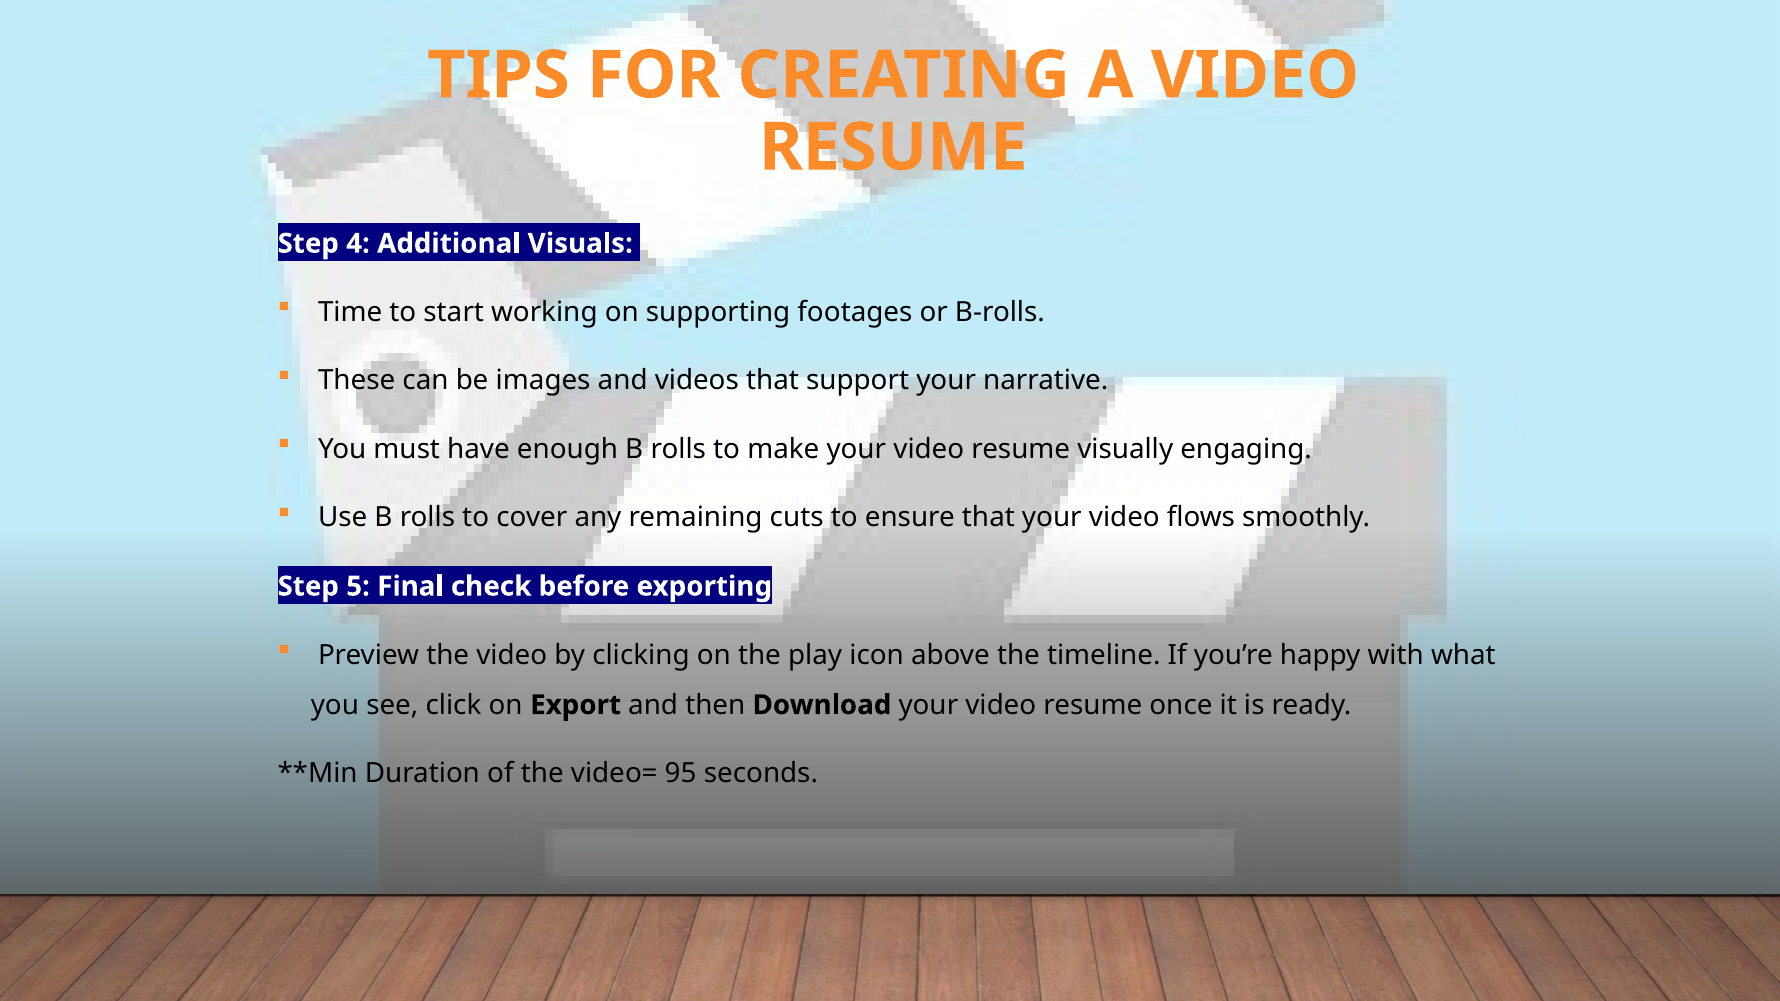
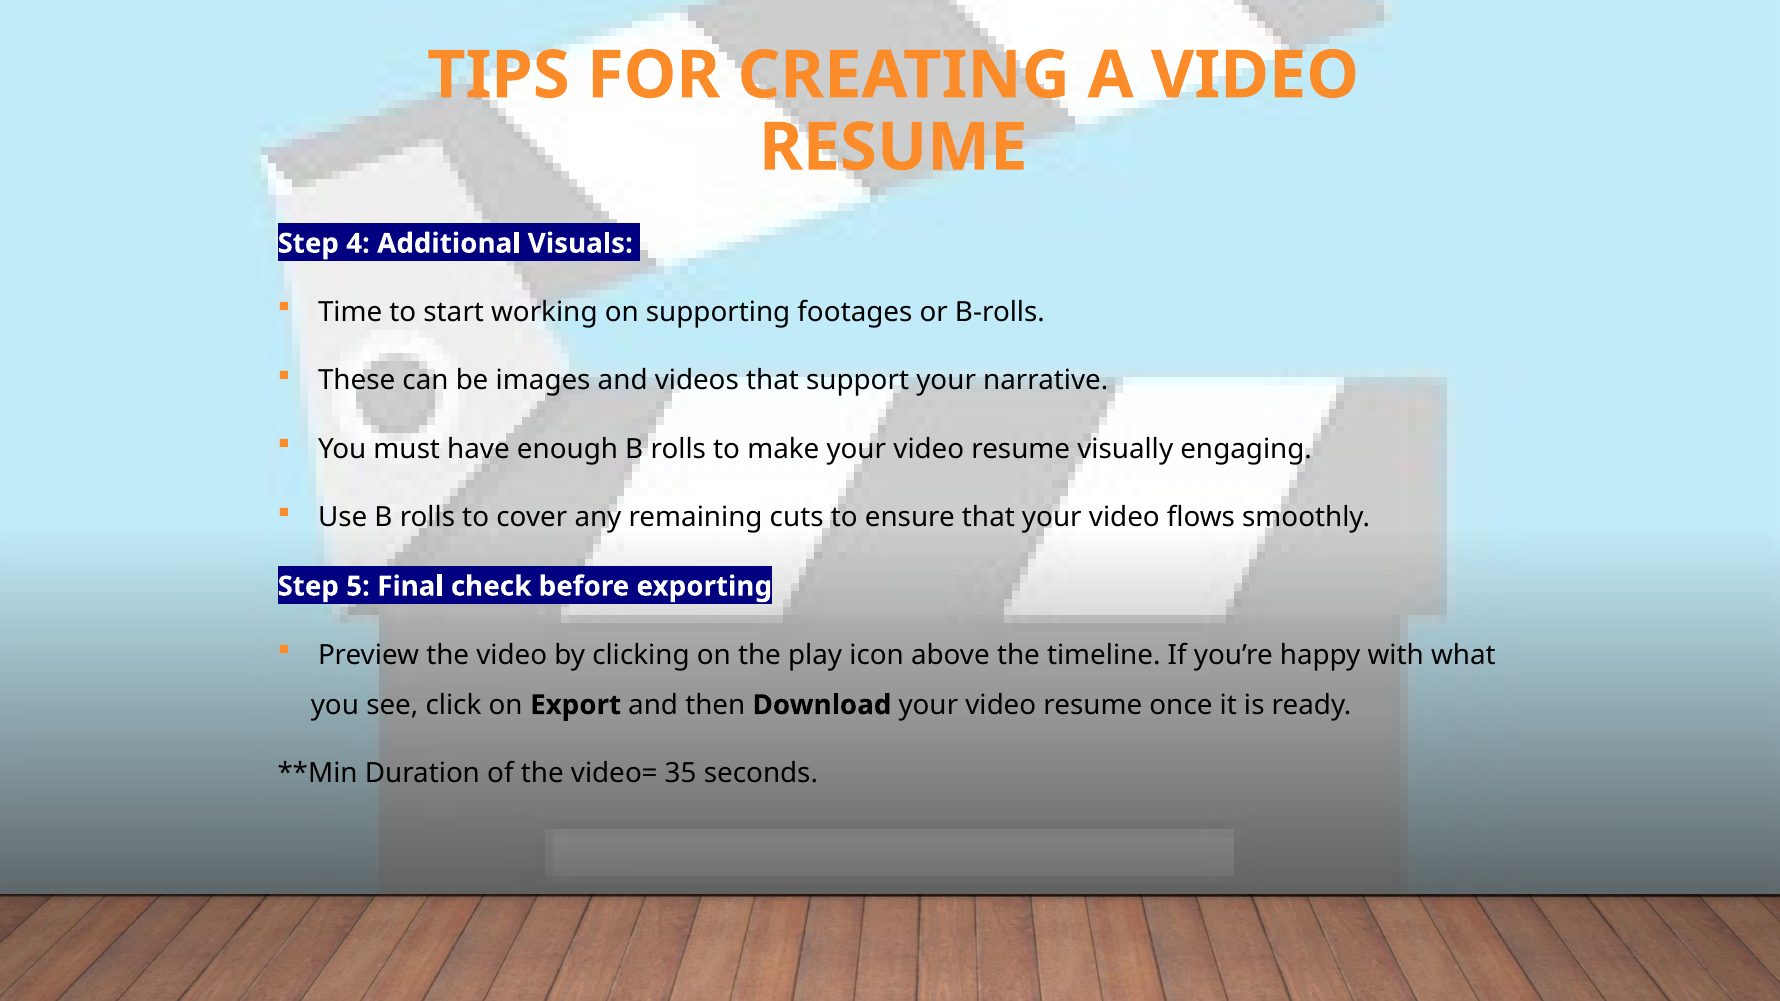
95: 95 -> 35 (681, 774)
